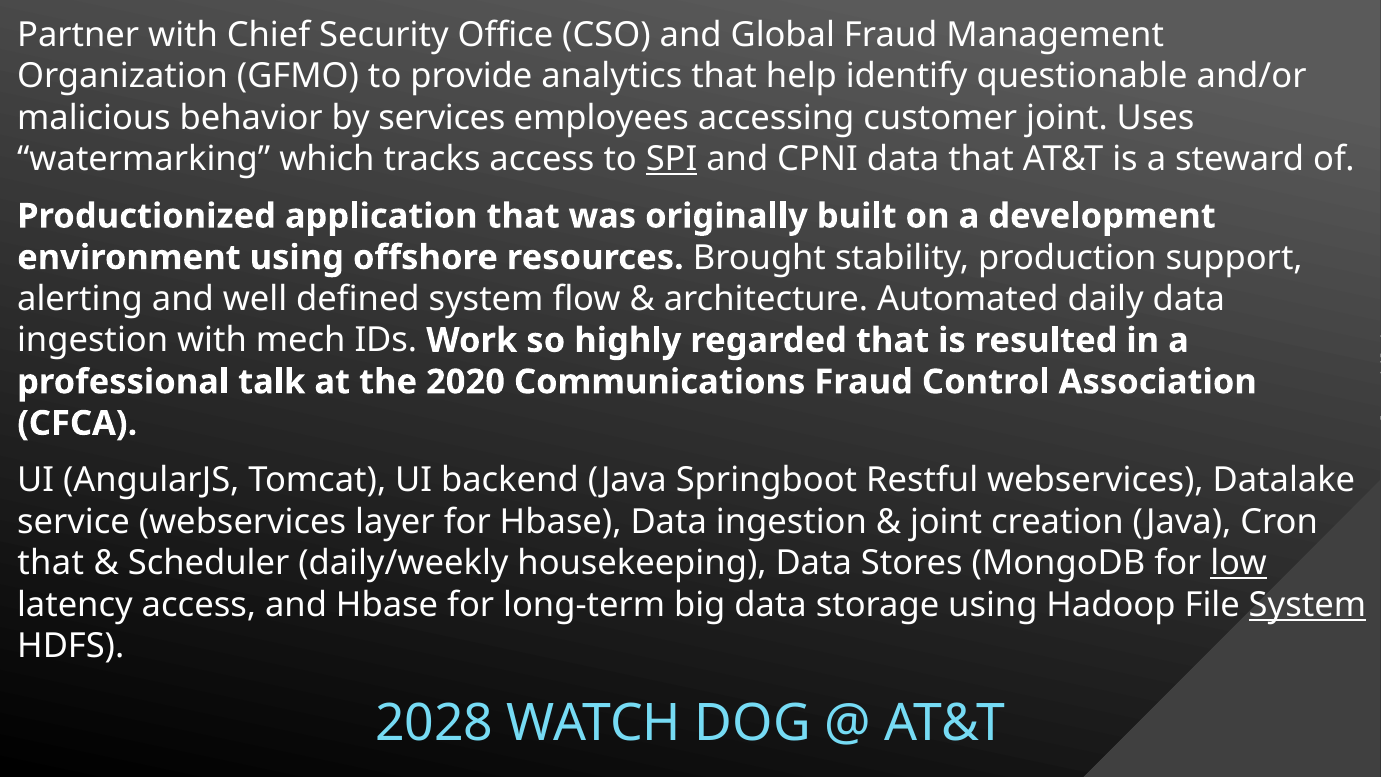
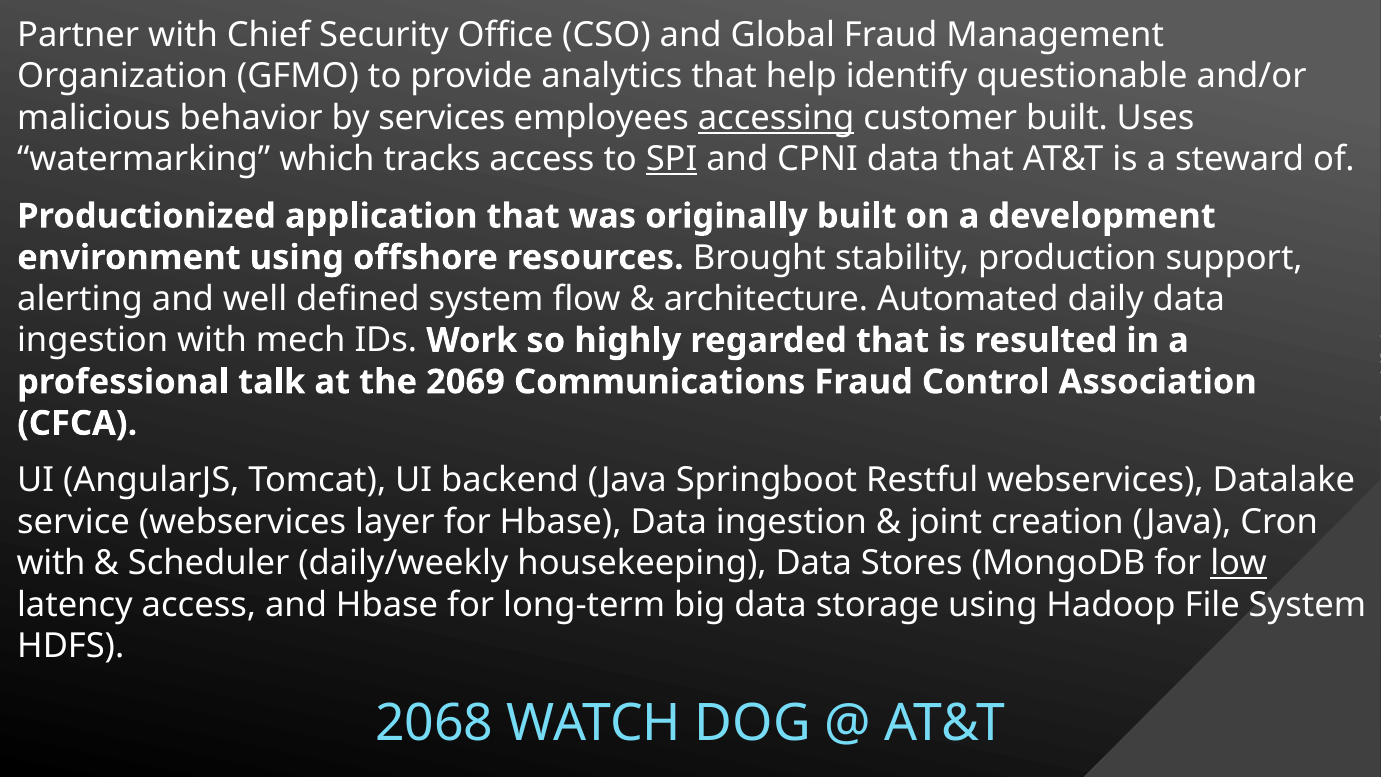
accessing underline: none -> present (776, 118)
customer joint: joint -> built (1067, 118)
2020: 2020 -> 2069 (465, 382)
that: that -> with (51, 563)
System underline: present -> none (1307, 605)
2028: 2028 -> 2068 (434, 724)
